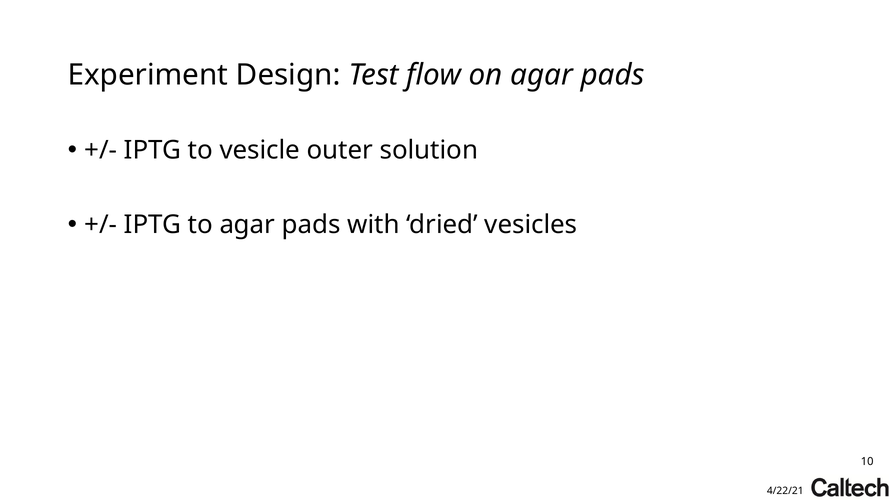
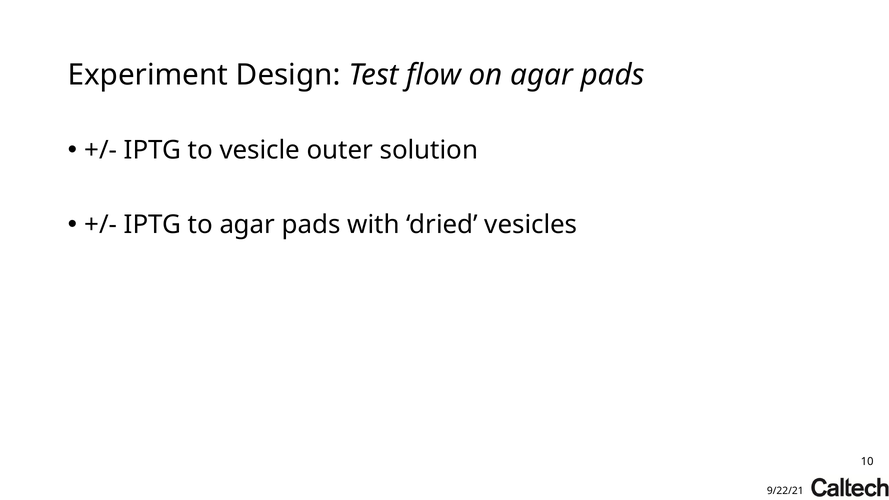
4/22/21: 4/22/21 -> 9/22/21 (785, 491)
